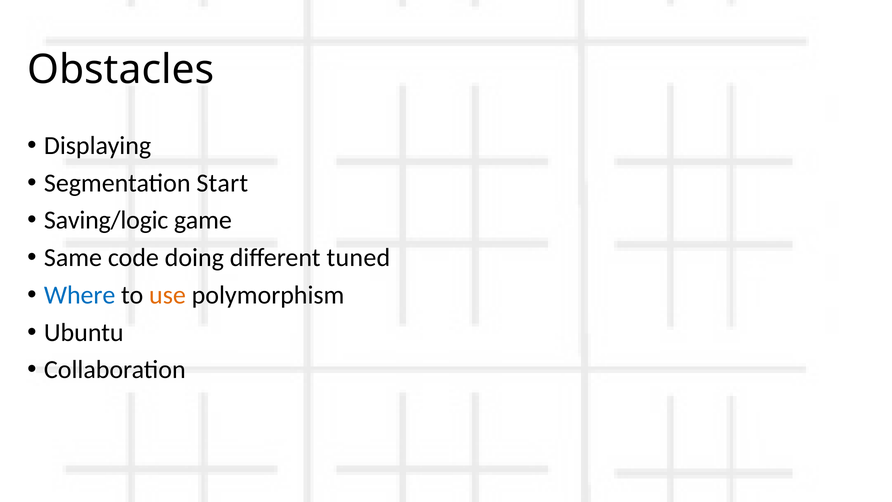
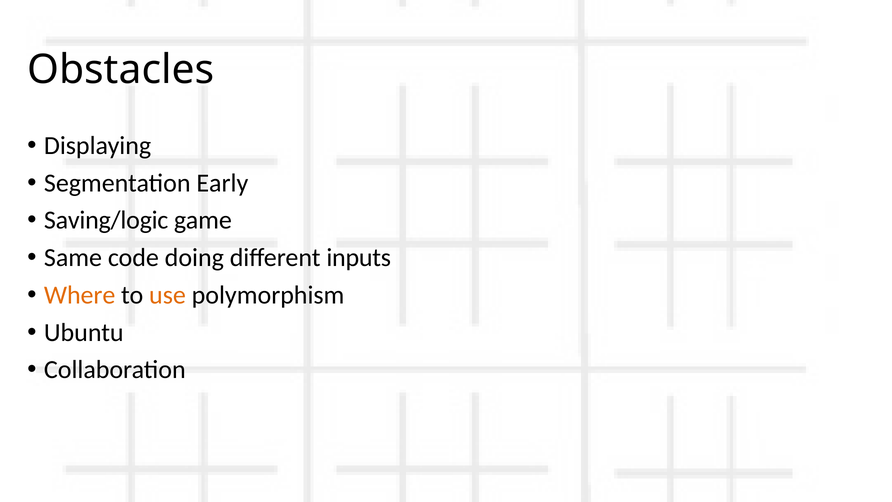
Start: Start -> Early (222, 183)
tuned: tuned -> inputs (359, 258)
Where colour: blue -> orange (80, 295)
